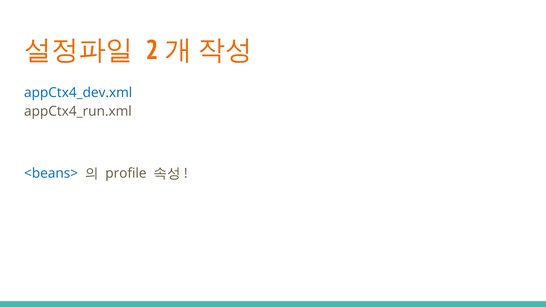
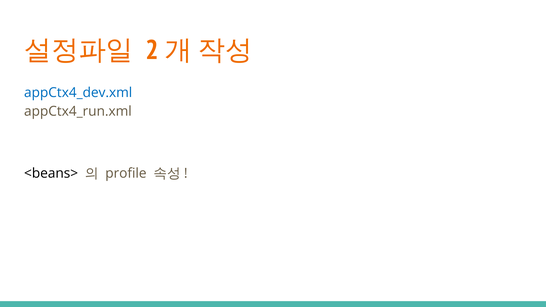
<beans> colour: blue -> black (51, 173)
